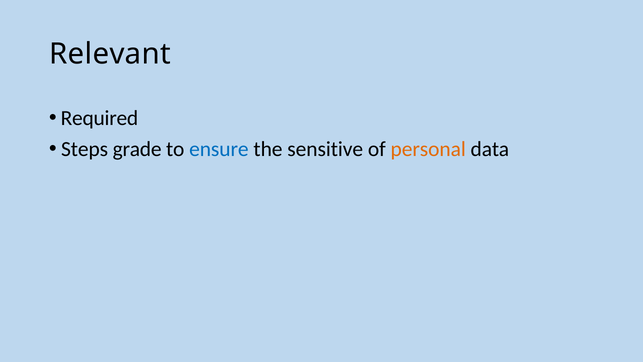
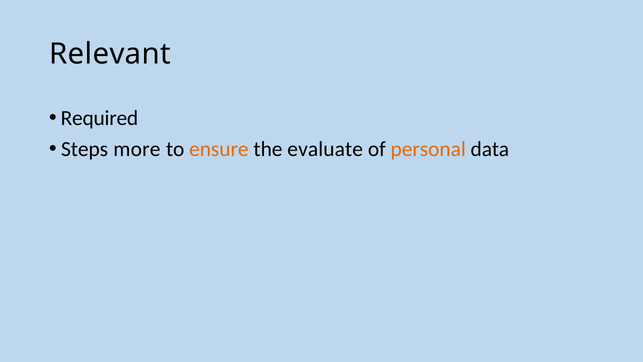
grade: grade -> more (137, 149)
ensure colour: blue -> orange (219, 149)
sensitive: sensitive -> evaluate (325, 149)
